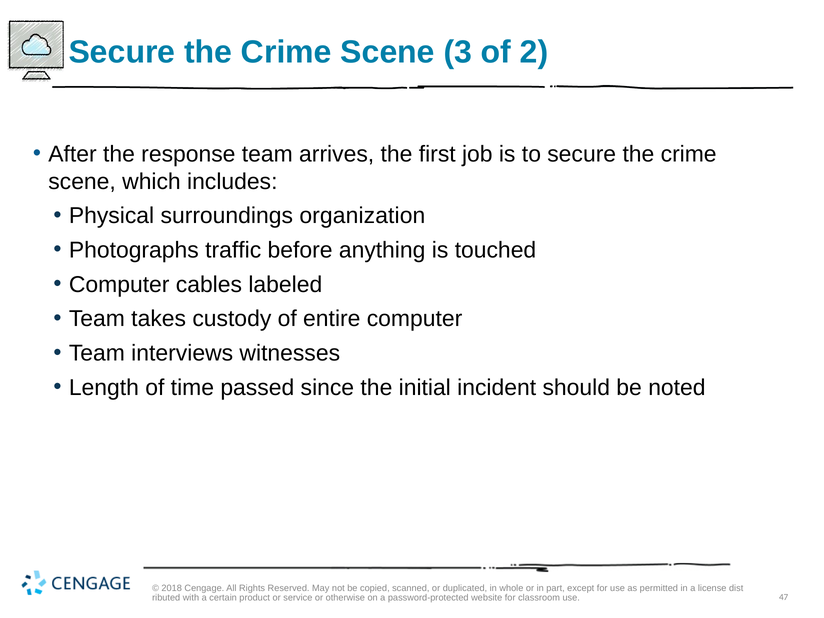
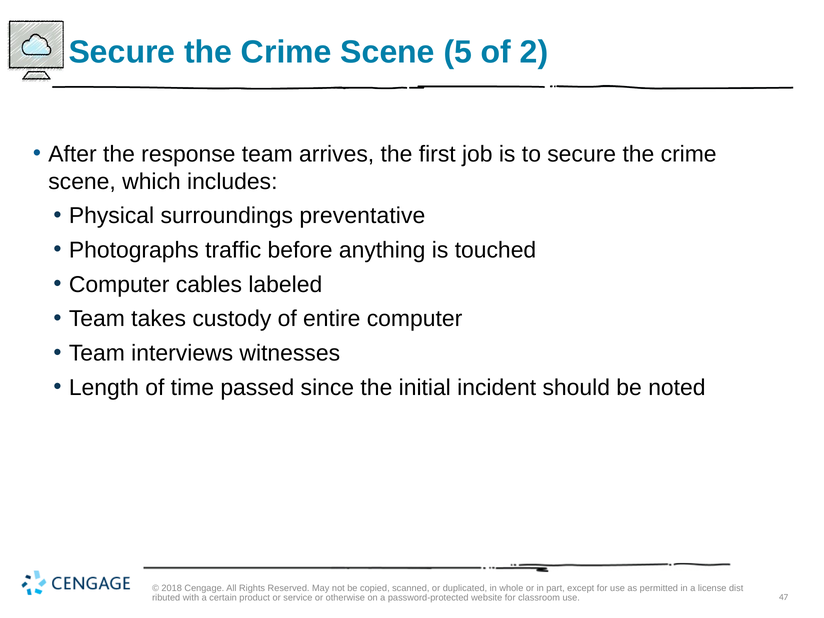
3: 3 -> 5 (458, 52)
organization: organization -> preventative (362, 216)
